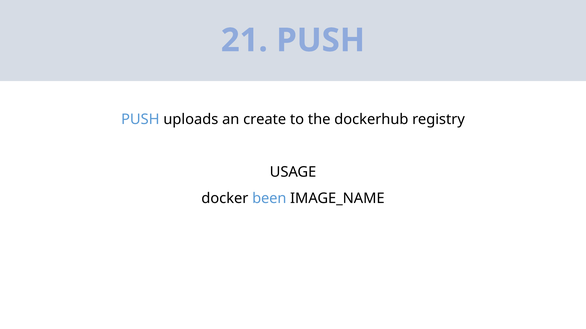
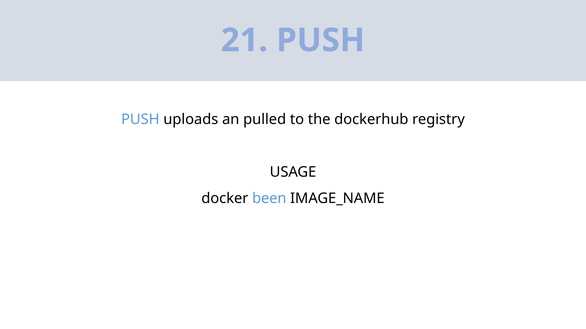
create: create -> pulled (265, 120)
